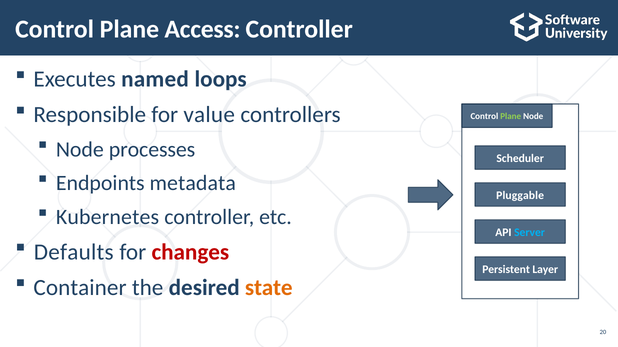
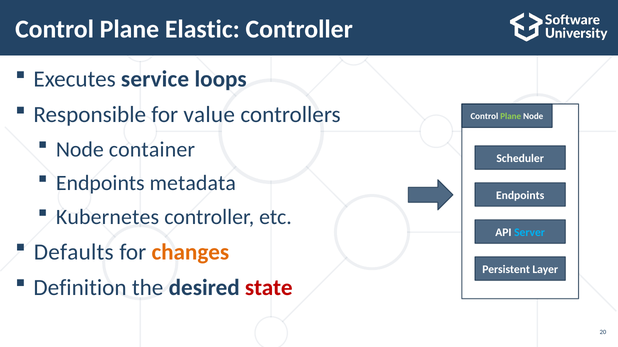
Access: Access -> Elastic (202, 29)
named: named -> service (155, 79)
processes: processes -> container (152, 150)
Pluggable: Pluggable -> Endpoints (520, 196)
changes colour: red -> orange (190, 252)
Container: Container -> Definition (80, 288)
state colour: orange -> red (269, 288)
